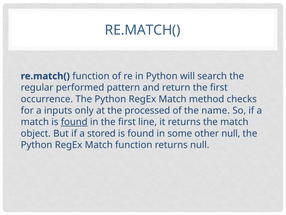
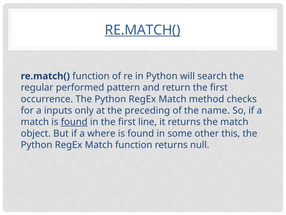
RE.MATCH( underline: none -> present (143, 30)
processed: processed -> preceding (147, 110)
stored: stored -> where (101, 133)
other null: null -> this (231, 133)
